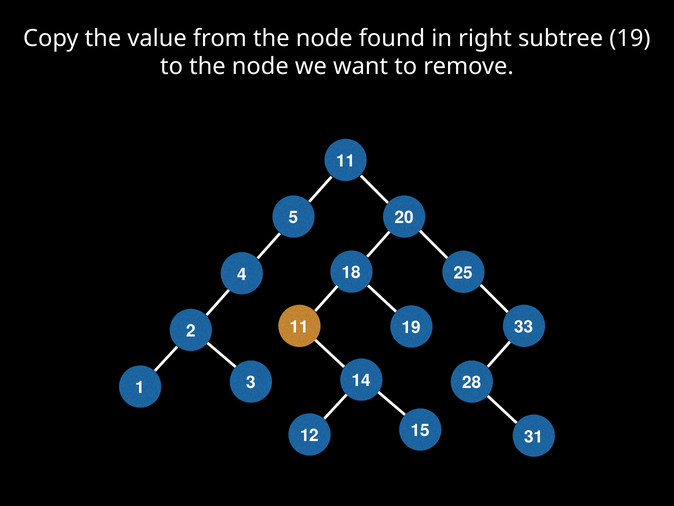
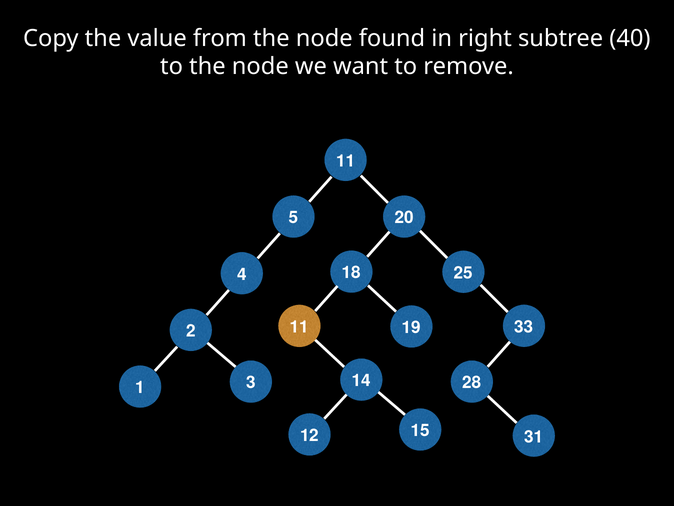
subtree 19: 19 -> 40 (630, 38)
